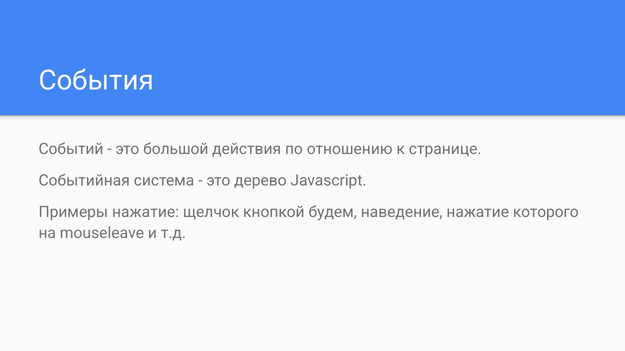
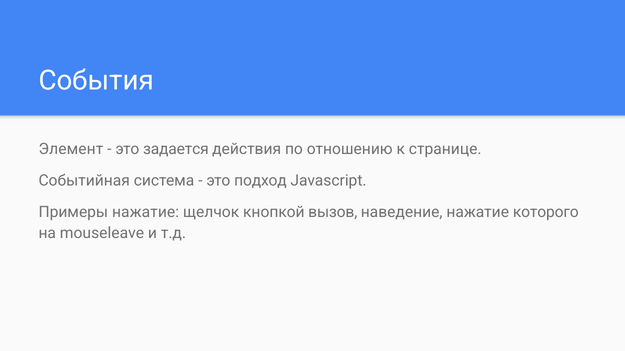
Событий: Событий -> Элемент (71, 149)
большой: большой -> задается (176, 149)
дерево: дерево -> подход (260, 181)
будем: будем -> вызов (333, 212)
